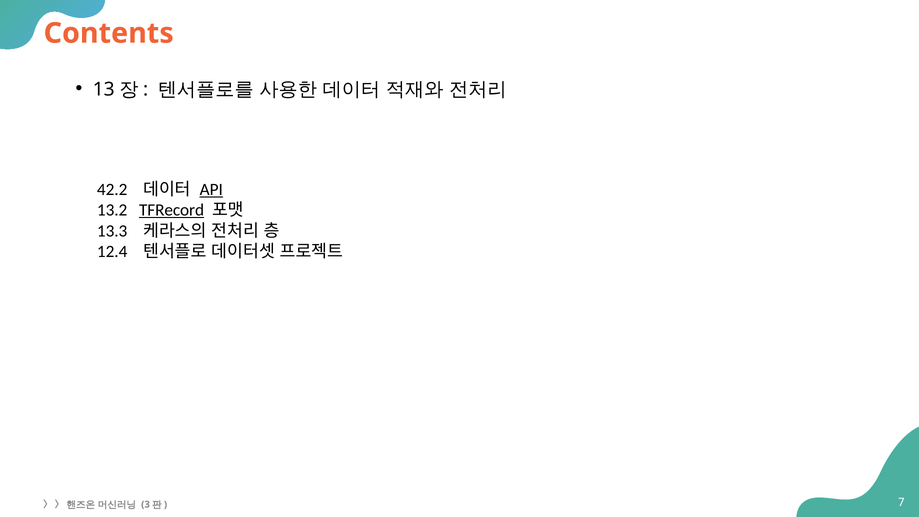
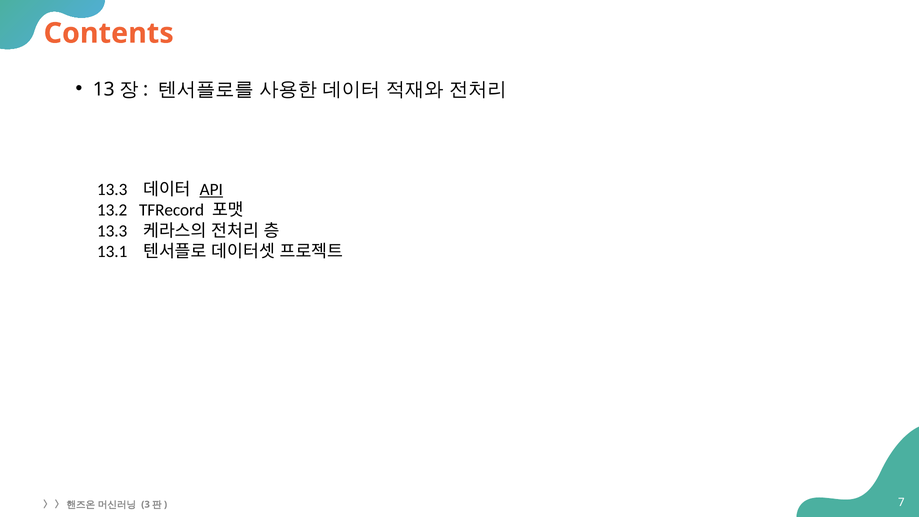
42.2: 42.2 -> 13.3 (112, 190)
TFRecord underline: present -> none (172, 210)
12.4: 12.4 -> 13.1 (112, 252)
